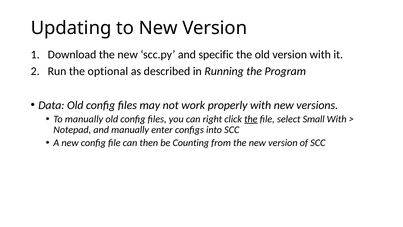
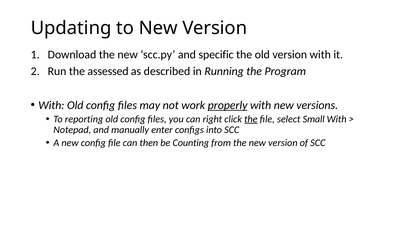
optional: optional -> assessed (108, 71)
Data: Data -> With (51, 105)
properly underline: none -> present (228, 105)
To manually: manually -> reporting (84, 119)
